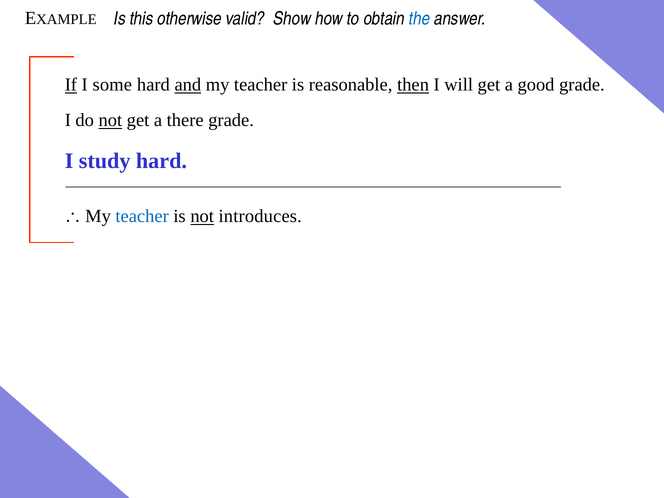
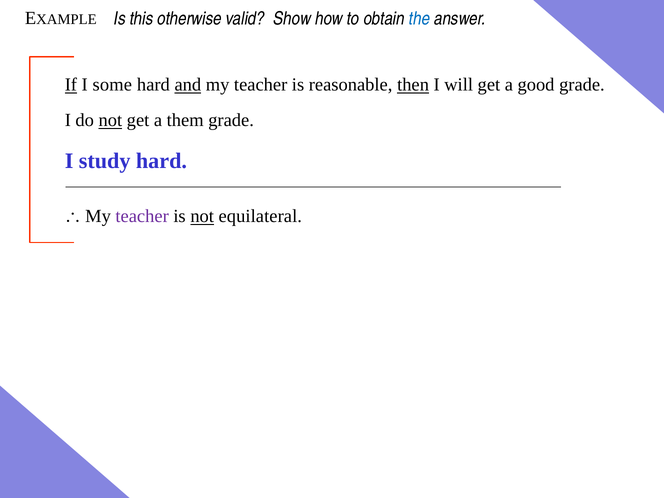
there: there -> them (185, 120)
teacher colour: blue -> purple (142, 216)
introduces: introduces -> equilateral (260, 216)
